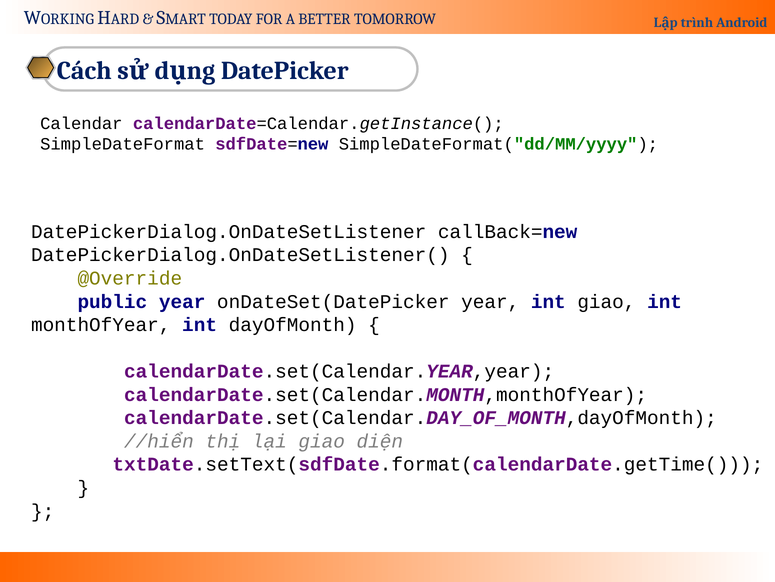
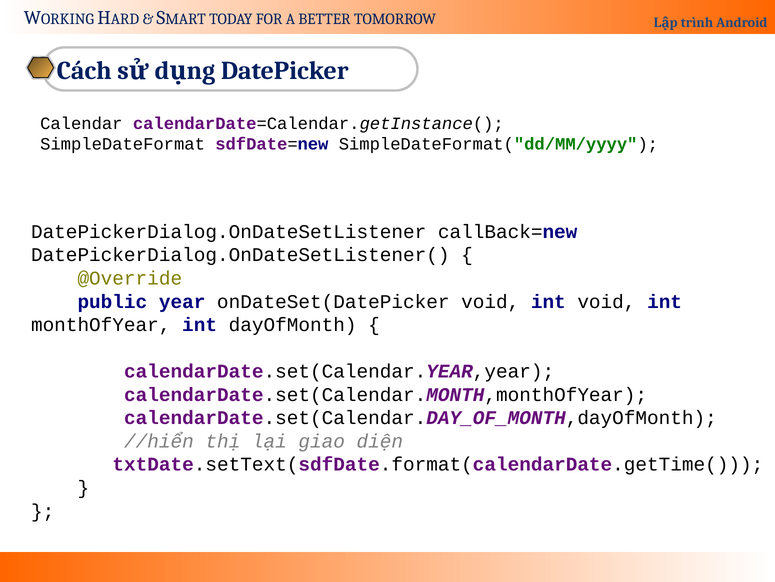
onDateSet(DatePicker year: year -> void (490, 301)
int giao: giao -> void (606, 301)
